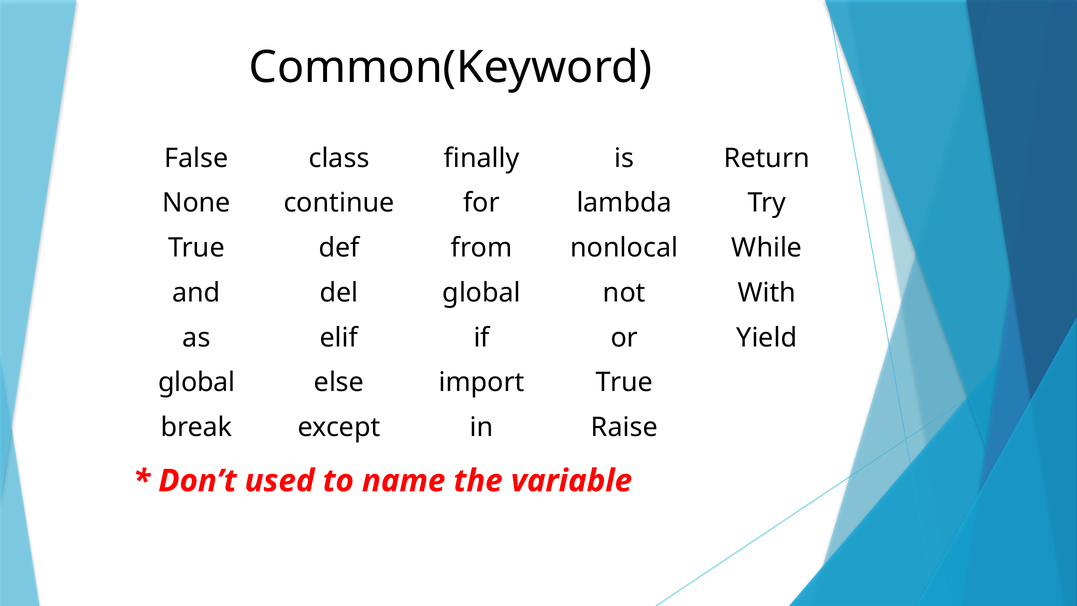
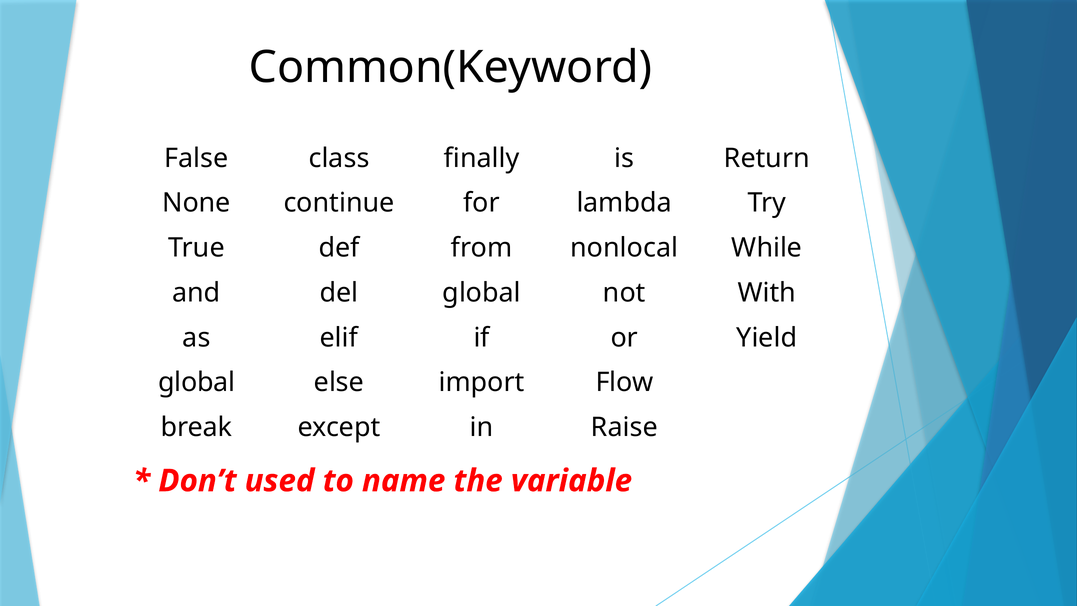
import True: True -> Flow (624, 382)
